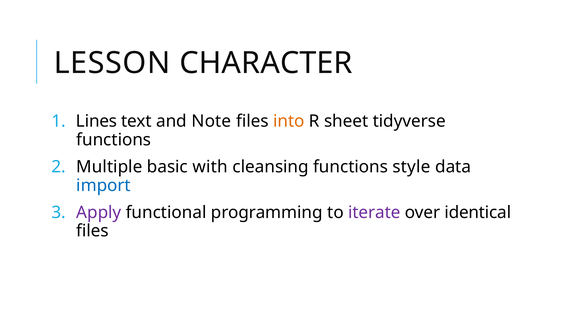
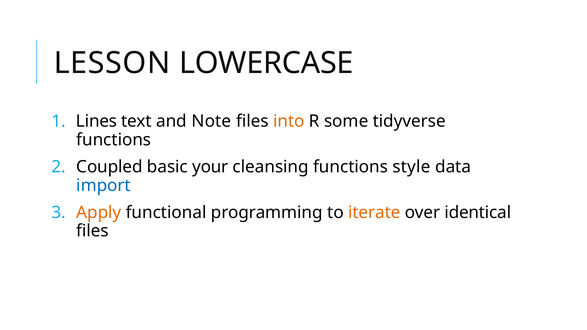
CHARACTER: CHARACTER -> LOWERCASE (266, 63)
sheet: sheet -> some (346, 121)
Multiple: Multiple -> Coupled (109, 167)
with: with -> your (210, 167)
Apply colour: purple -> orange (99, 213)
iterate colour: purple -> orange (374, 213)
